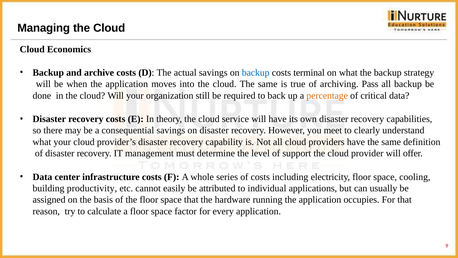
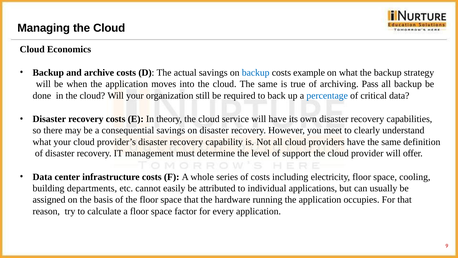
terminal: terminal -> example (309, 72)
percentage colour: orange -> blue (327, 95)
productivity: productivity -> departments (92, 188)
